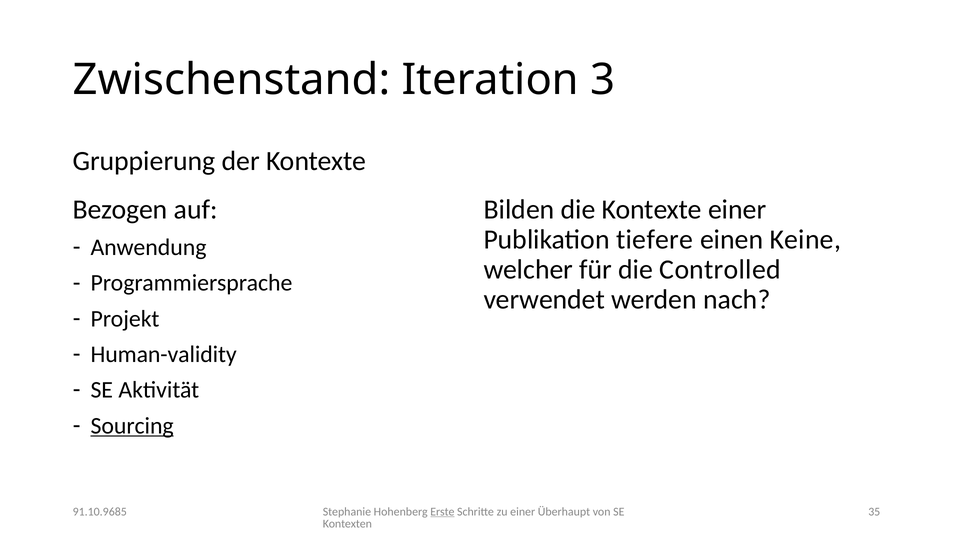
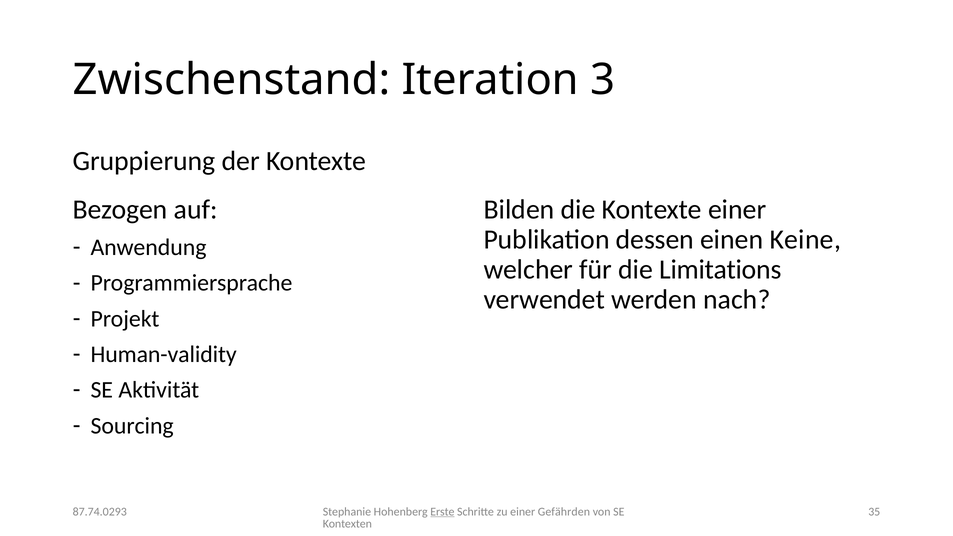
tiefere: tiefere -> dessen (655, 240)
Controlled: Controlled -> Limitations (720, 270)
Sourcing underline: present -> none (132, 426)
Überhaupt: Überhaupt -> Gefährden (564, 512)
91.10.9685: 91.10.9685 -> 87.74.0293 (100, 512)
